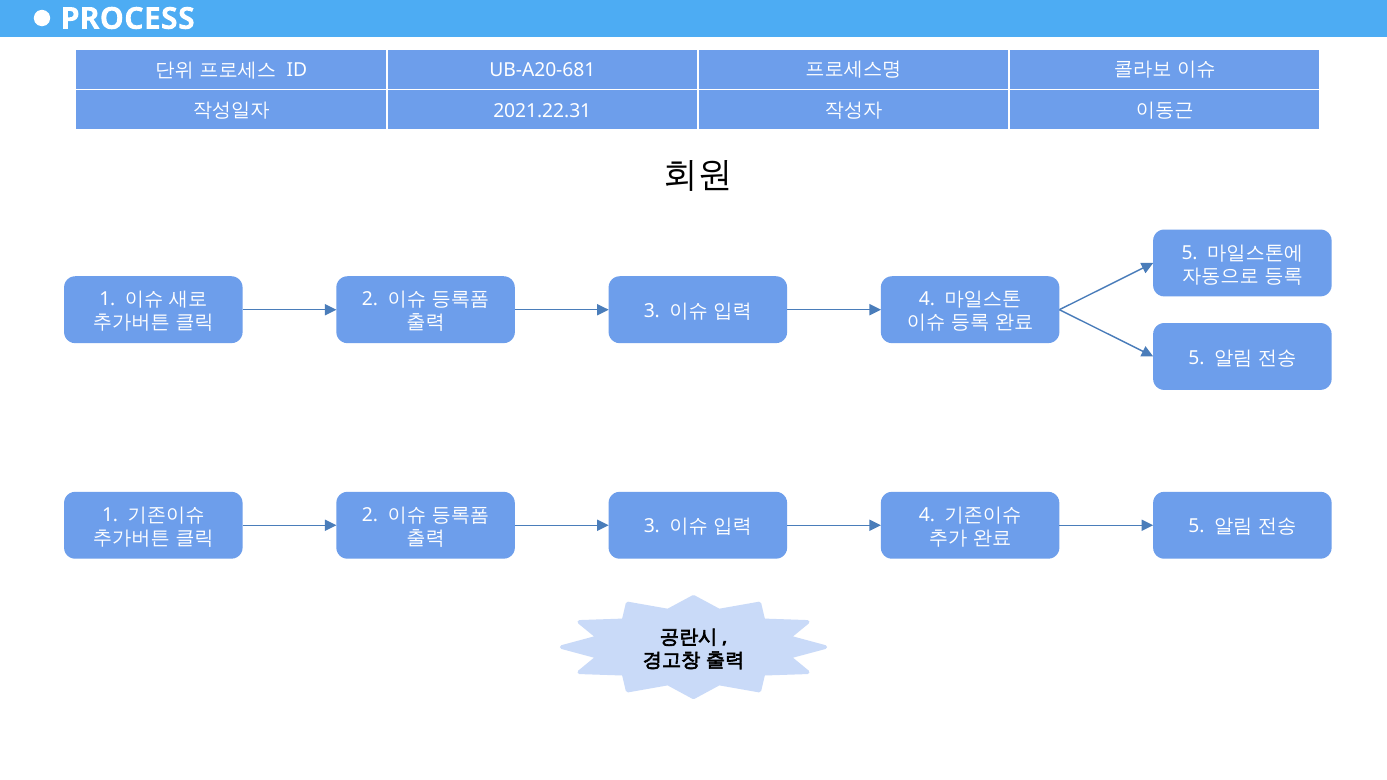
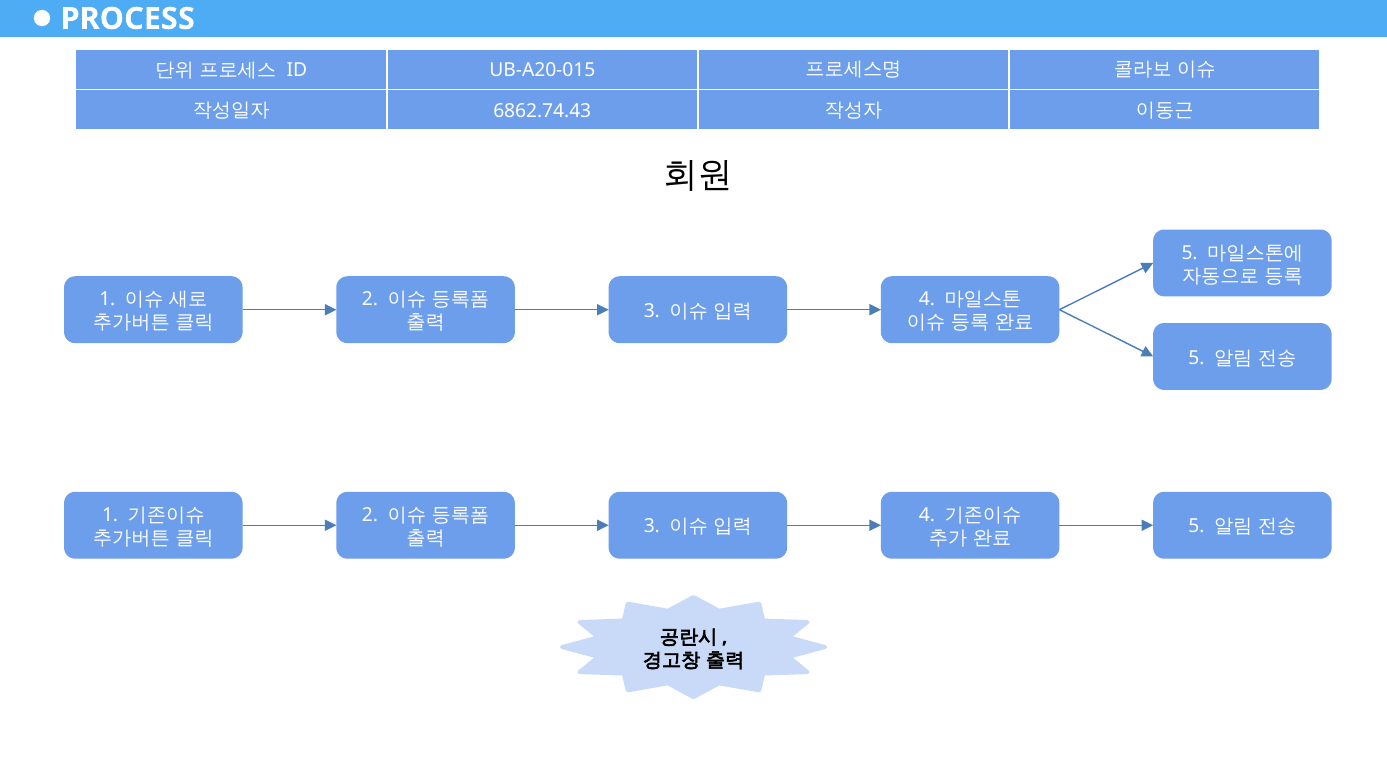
UB-A20-681: UB-A20-681 -> UB-A20-015 (542, 70)
2021.22.31: 2021.22.31 -> 6862.74.43 (542, 111)
